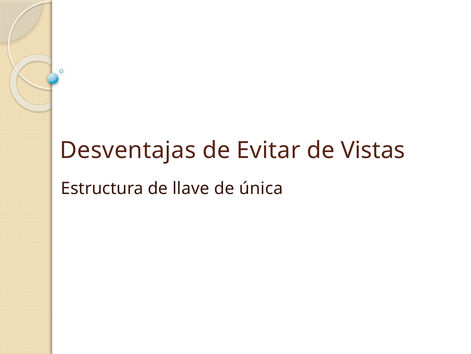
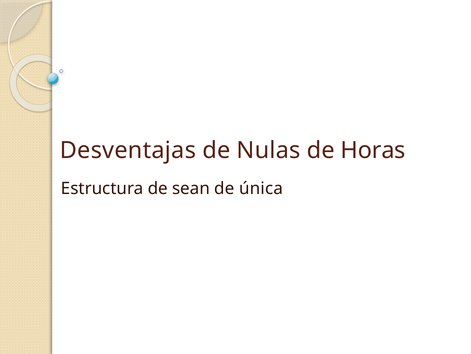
Evitar: Evitar -> Nulas (269, 150)
Vistas: Vistas -> Horas (373, 150)
llave: llave -> sean (191, 188)
